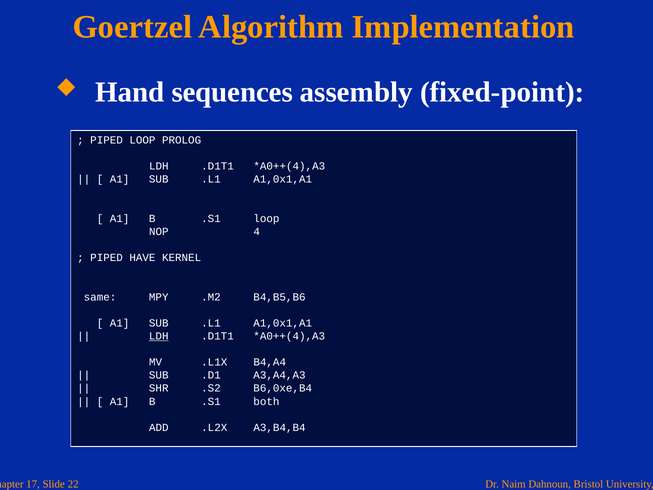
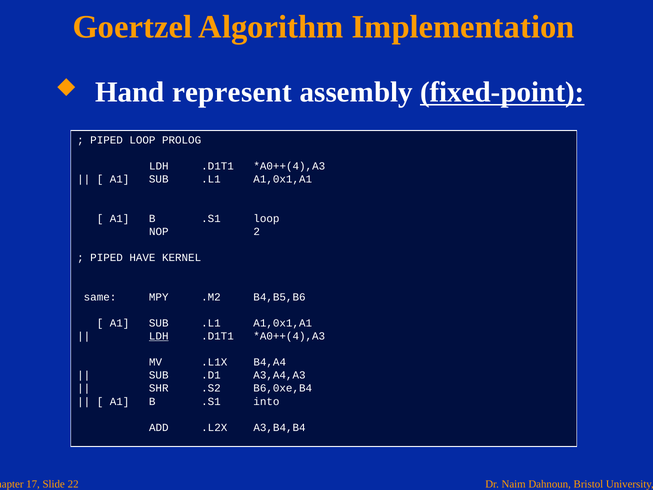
sequences: sequences -> represent (232, 92)
fixed-point underline: none -> present (502, 92)
4: 4 -> 2 (257, 231)
both: both -> into (266, 401)
